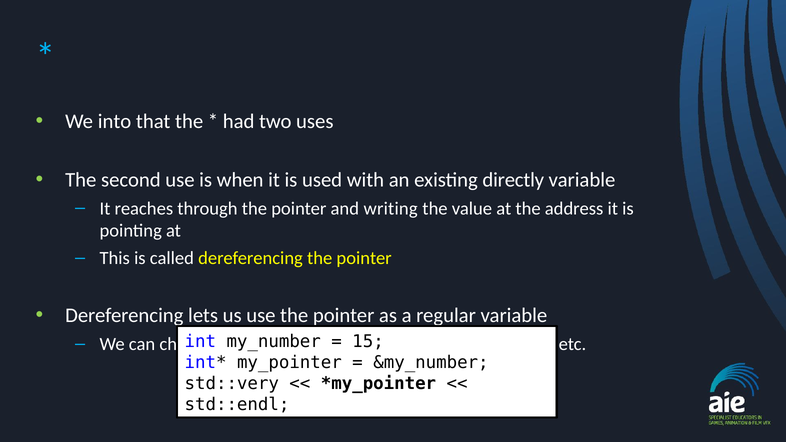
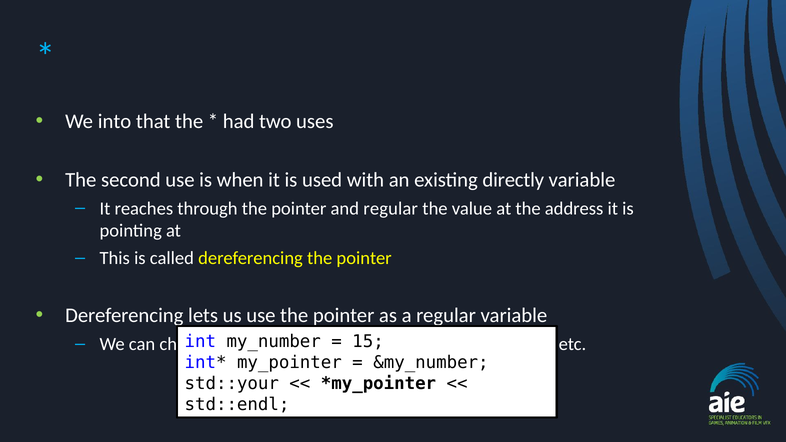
and writing: writing -> regular (391, 208)
std::very: std::very -> std::your (232, 384)
